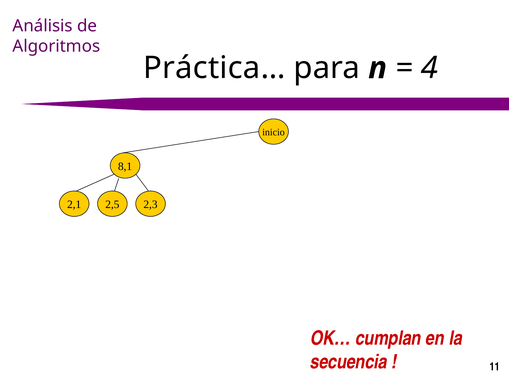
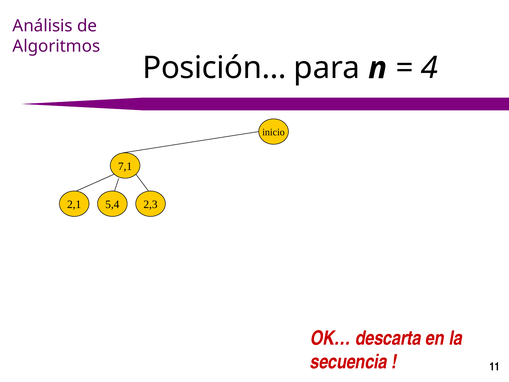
Práctica…: Práctica… -> Posición… (214, 68)
8,1: 8,1 -> 7,1 (125, 166)
2,5: 2,5 -> 5,4 (112, 204)
cumplan: cumplan -> descarta (388, 338)
